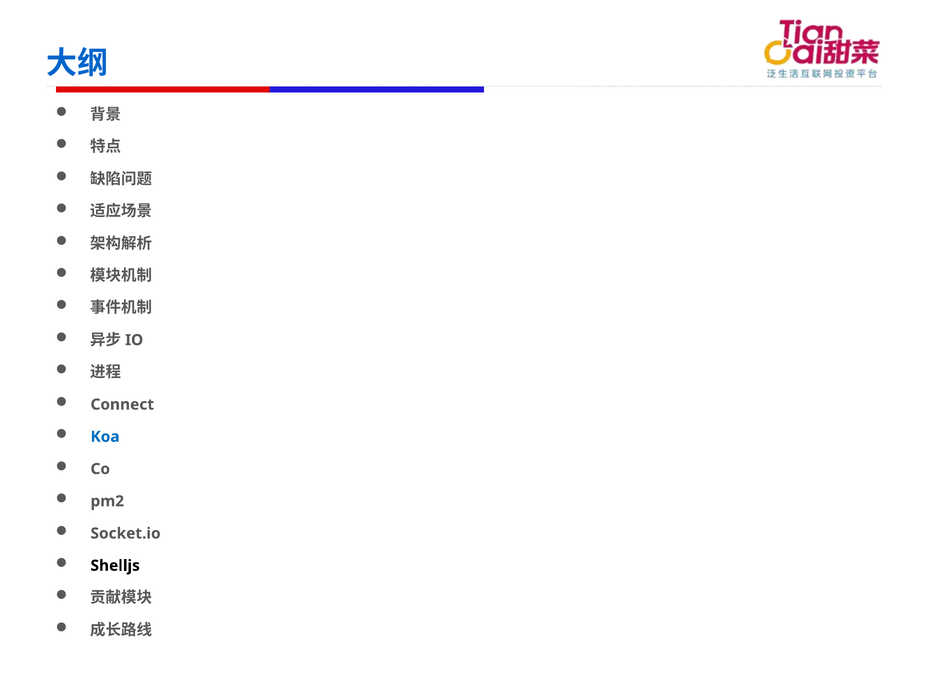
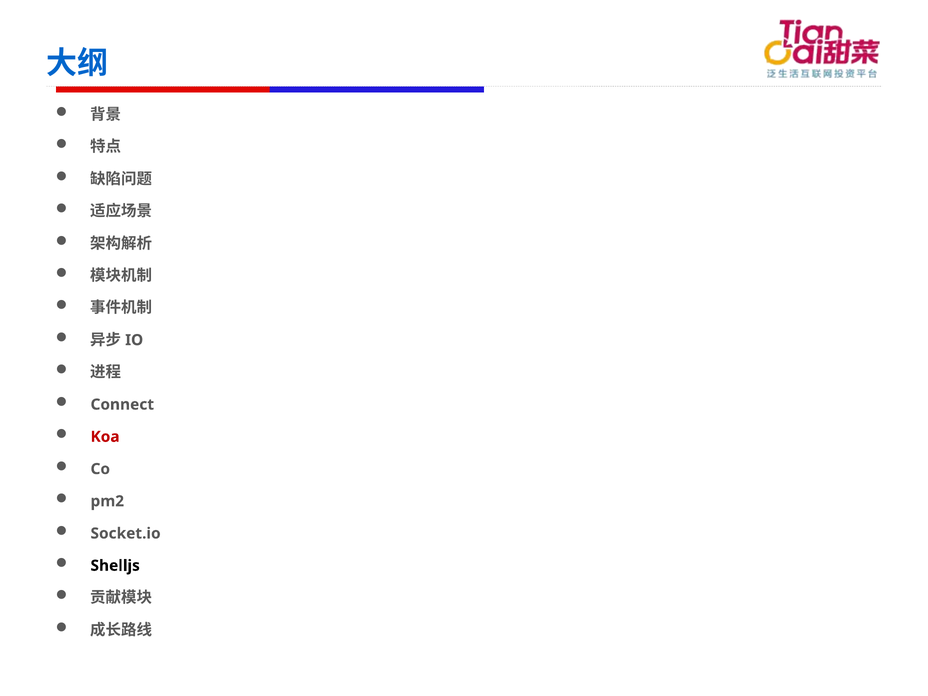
Koa colour: blue -> red (105, 437)
